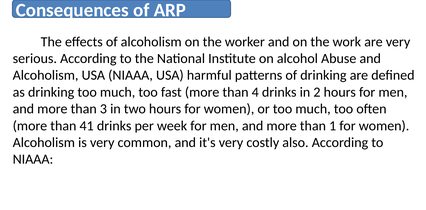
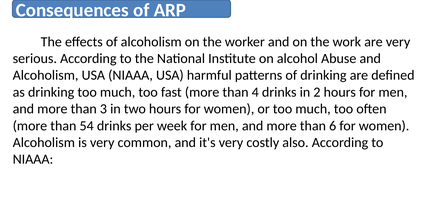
41: 41 -> 54 (87, 126)
1: 1 -> 6 (333, 126)
